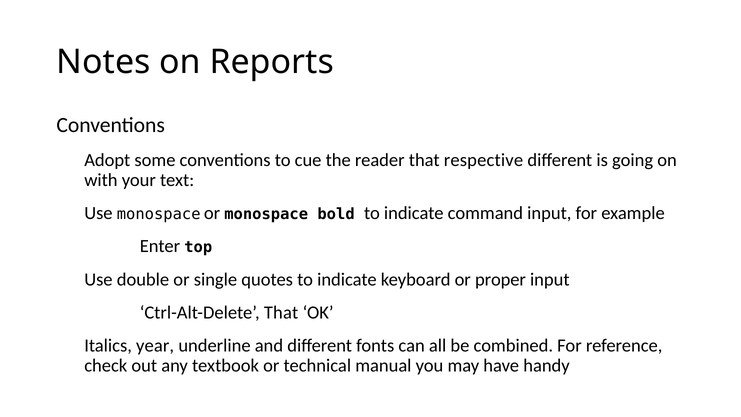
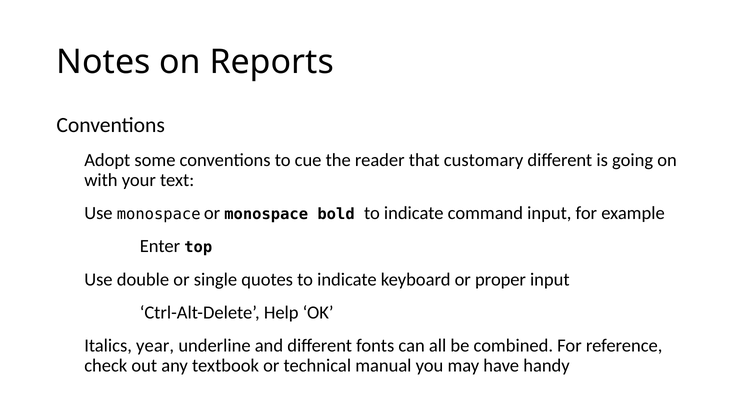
respective: respective -> customary (484, 160)
Ctrl-Alt-Delete That: That -> Help (281, 312)
